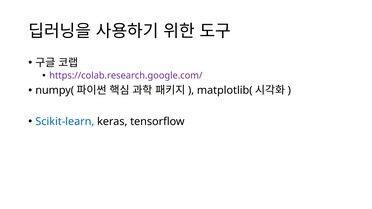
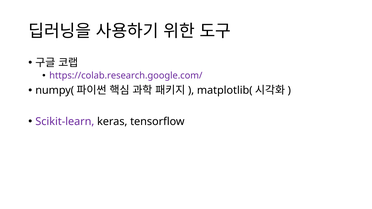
Scikit-learn colour: blue -> purple (65, 122)
